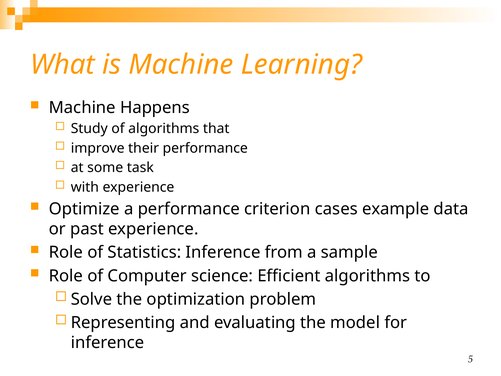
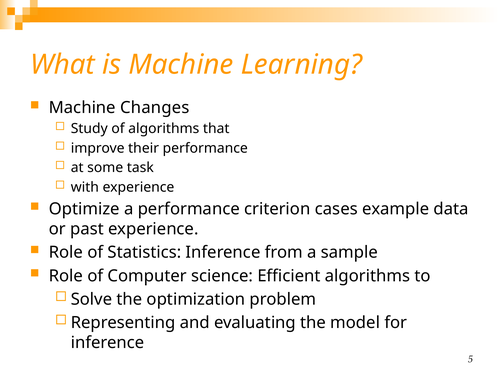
Happens: Happens -> Changes (155, 108)
